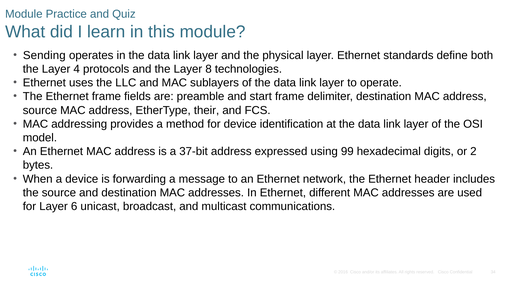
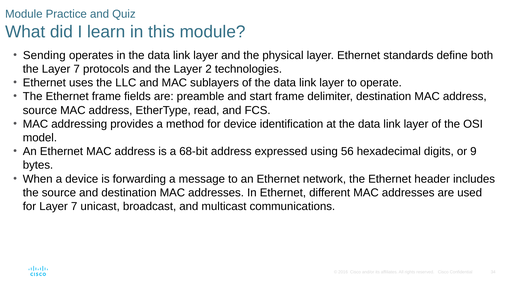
the Layer 4: 4 -> 7 (77, 69)
8: 8 -> 2 (209, 69)
their: their -> read (207, 110)
37-bit: 37-bit -> 68-bit (194, 151)
99: 99 -> 56 (347, 151)
2: 2 -> 9 (473, 151)
for Layer 6: 6 -> 7 (74, 206)
